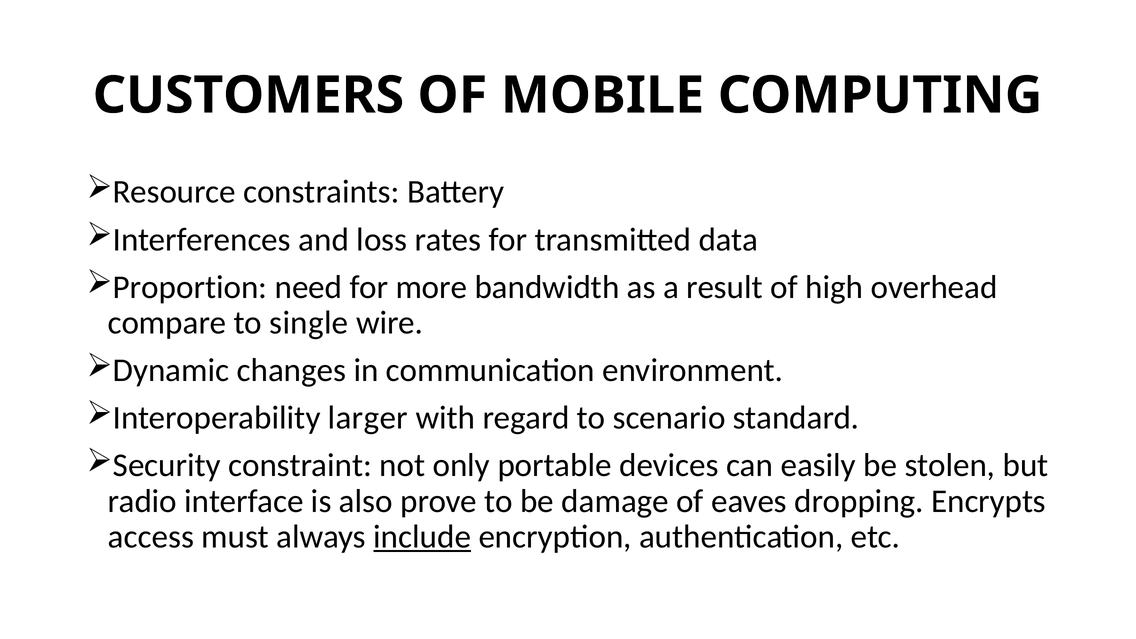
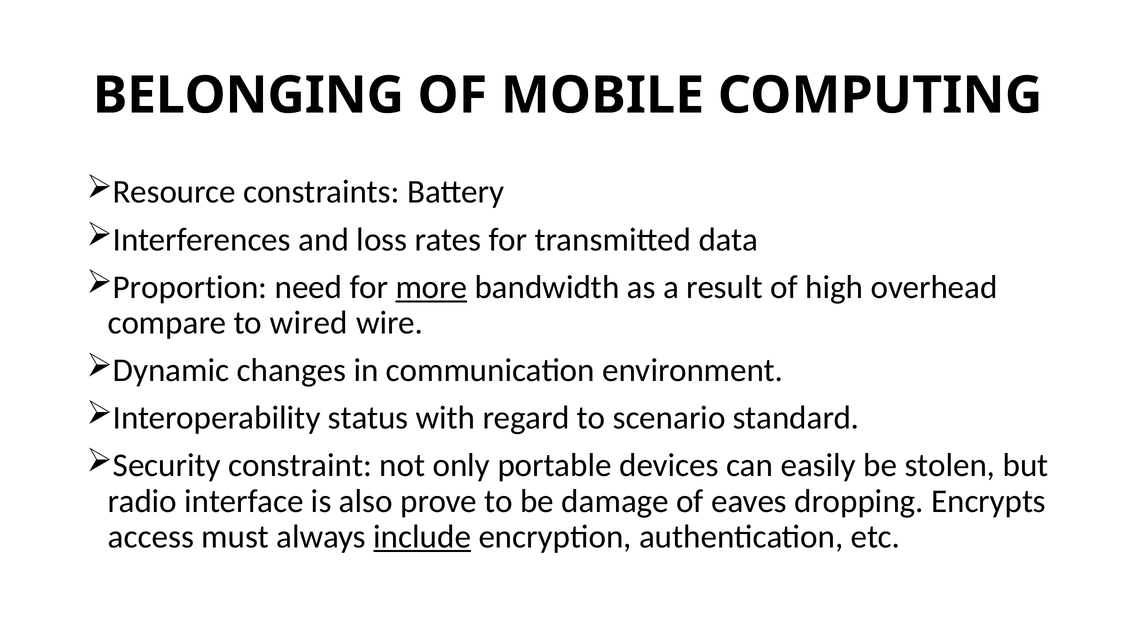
CUSTOMERS: CUSTOMERS -> BELONGING (248, 95)
more underline: none -> present (431, 287)
single: single -> wired (309, 323)
larger: larger -> status (368, 418)
